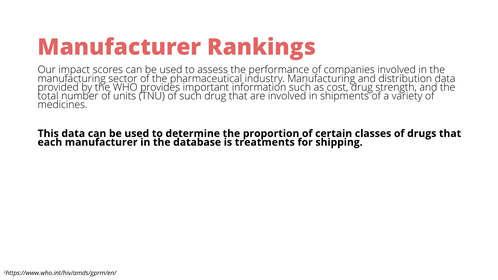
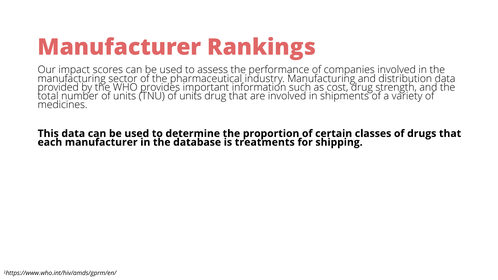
TNU of such: such -> units (191, 96)
